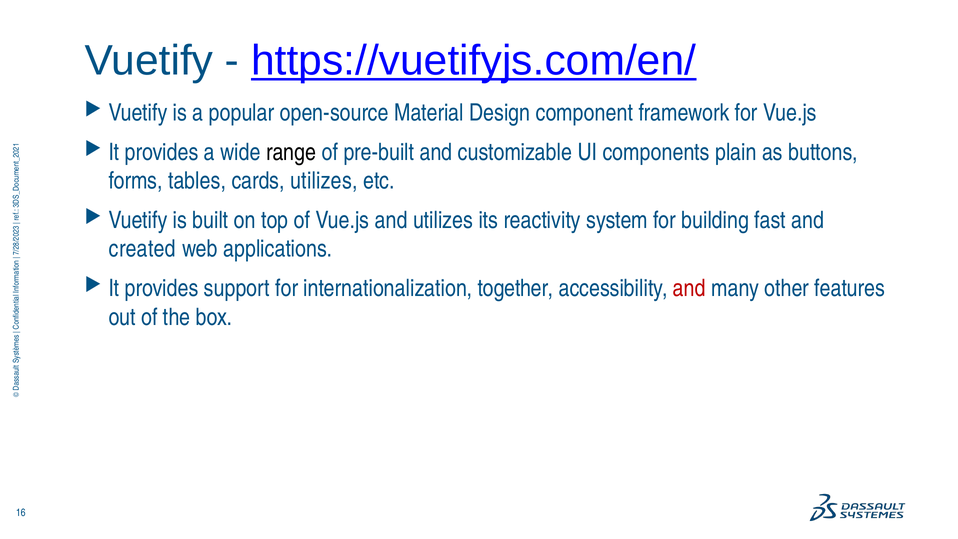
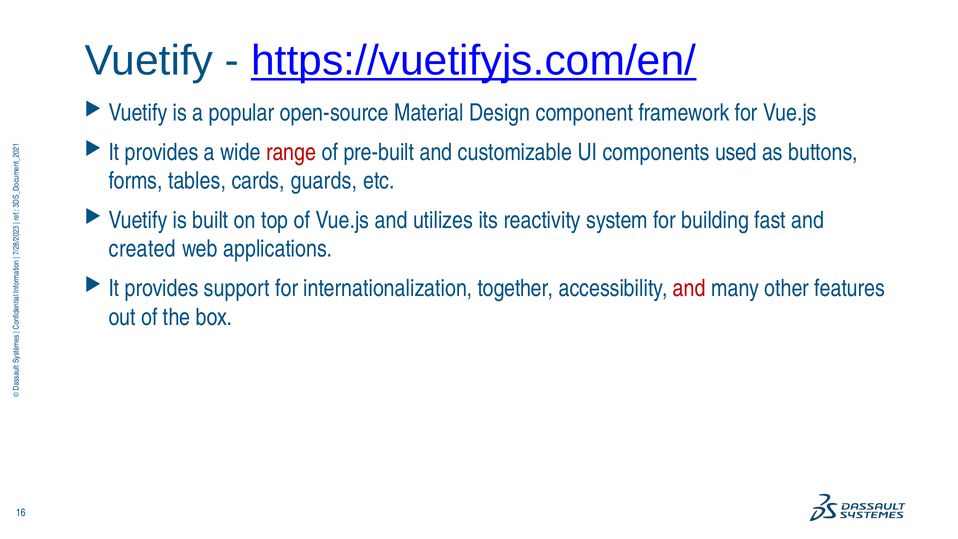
range colour: black -> red (291, 152)
plain: plain -> used (736, 152)
cards utilizes: utilizes -> guards (324, 181)
